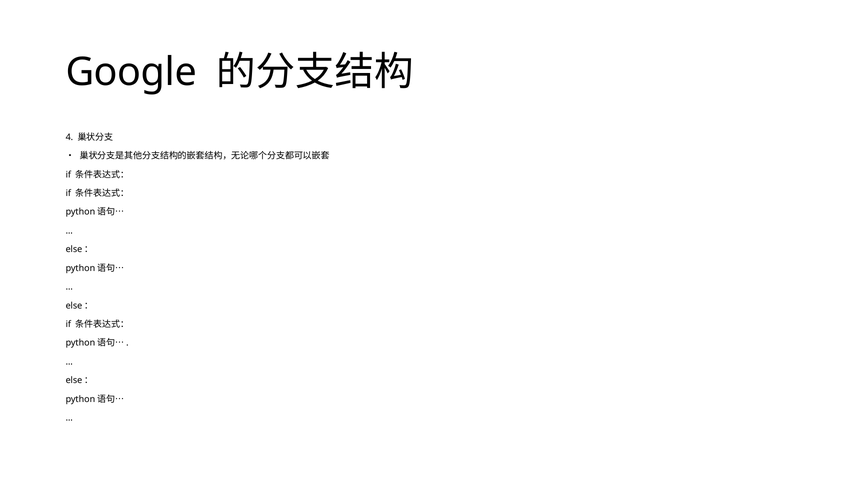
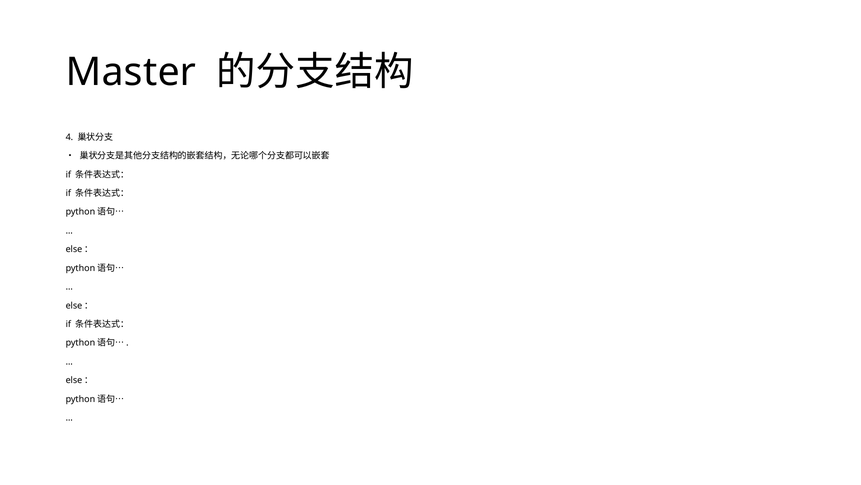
Google: Google -> Master (131, 72)
